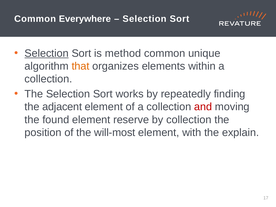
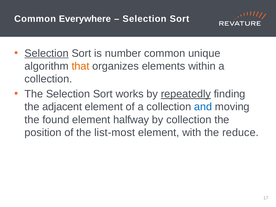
method: method -> number (123, 53)
repeatedly underline: none -> present (186, 94)
and colour: red -> blue (203, 107)
reserve: reserve -> halfway (131, 120)
will-most: will-most -> list-most (115, 133)
explain: explain -> reduce (240, 133)
